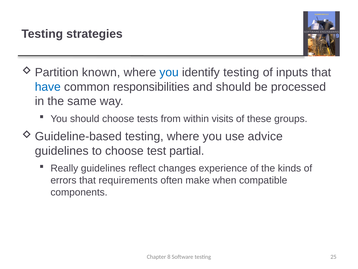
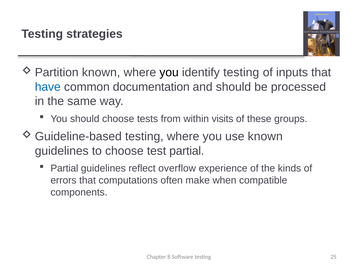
you colour: blue -> black (169, 72)
responsibilities: responsibilities -> documentation (151, 87)
use advice: advice -> known (265, 136)
Really: Really -> Partial (64, 168)
changes: changes -> overflow (177, 168)
requirements: requirements -> computations (128, 180)
